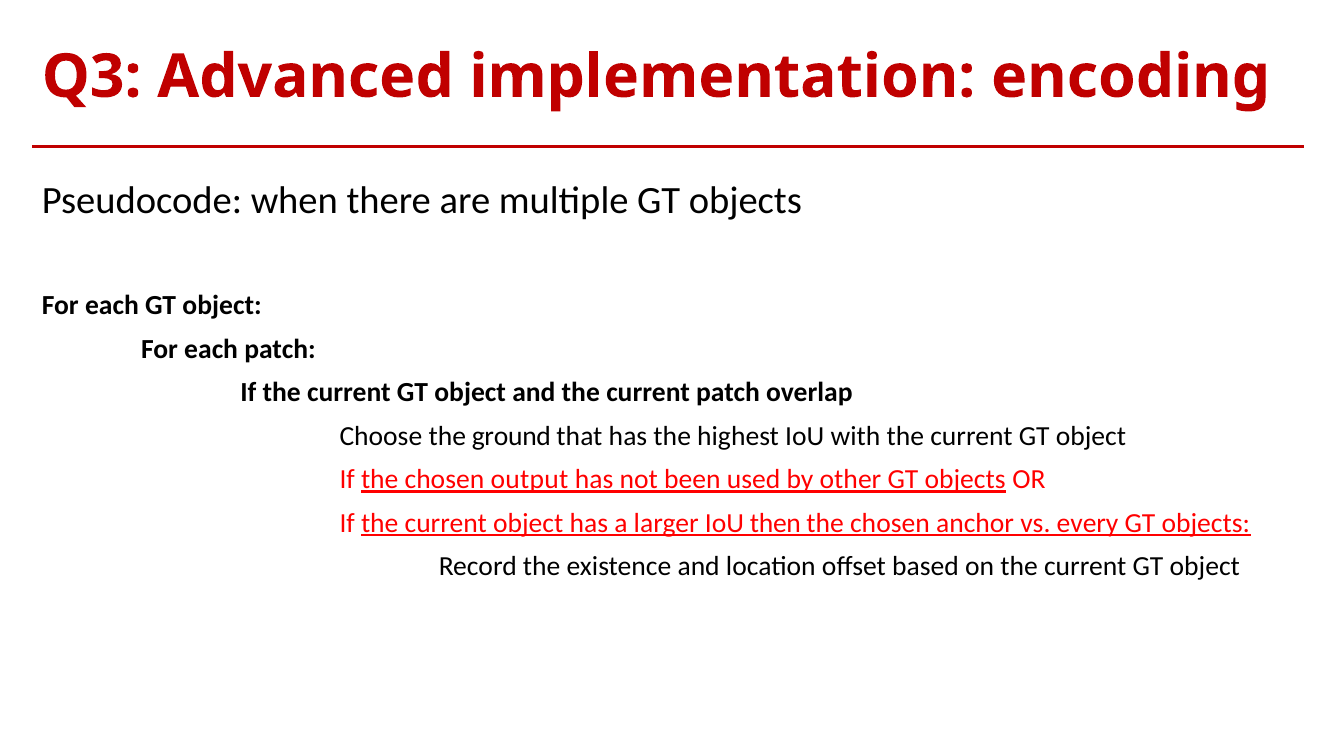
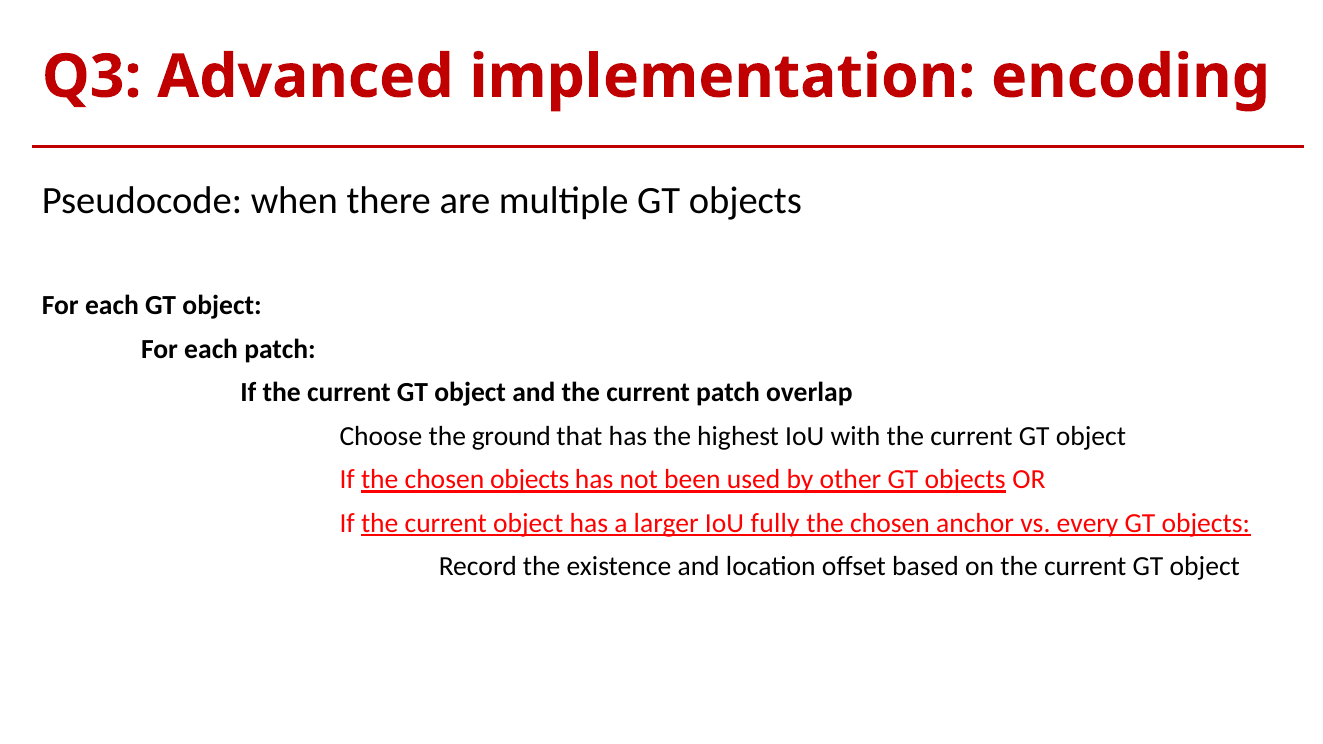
chosen output: output -> objects (530, 480)
then: then -> fully (775, 523)
